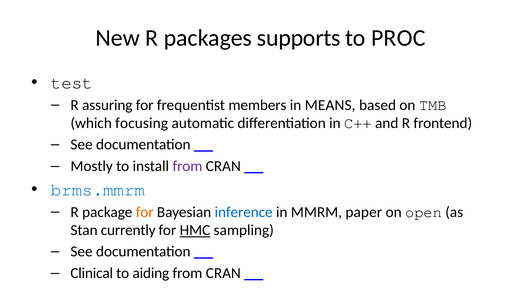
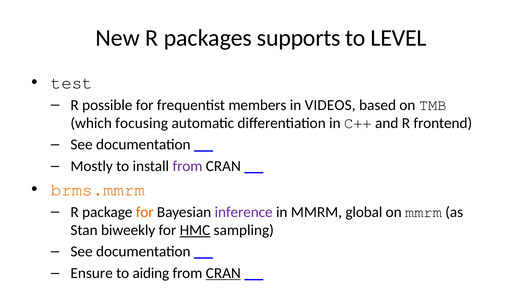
PROC: PROC -> LEVEL (399, 38)
assuring: assuring -> possible (107, 105)
MEANS: MEANS -> VIDEOS (330, 105)
brms.mmrm colour: blue -> orange (98, 190)
inference colour: blue -> purple (244, 213)
paper: paper -> global (364, 213)
on open: open -> mmrm (424, 213)
currently: currently -> biweekly (128, 231)
Clinical: Clinical -> Ensure (92, 274)
CRAN underline: none -> present (223, 274)
